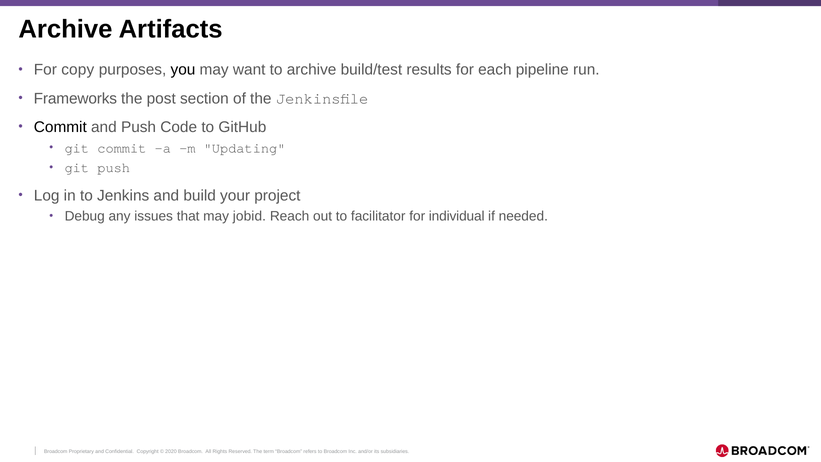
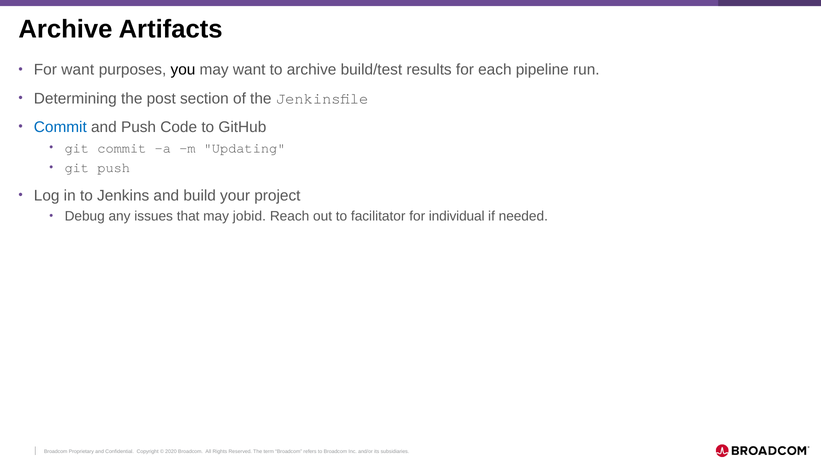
For copy: copy -> want (78, 70)
Frameworks: Frameworks -> Determining (75, 99)
Commit colour: black -> blue (60, 127)
